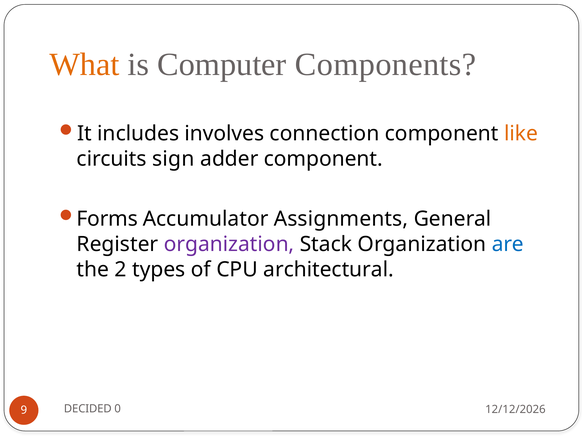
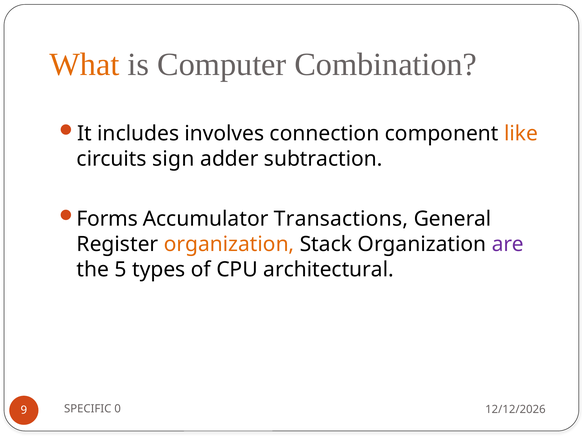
Components: Components -> Combination (386, 64)
adder component: component -> subtraction (323, 159)
Assignments: Assignments -> Transactions (341, 219)
organization colour: purple -> orange (229, 244)
are colour: blue -> purple (508, 244)
2: 2 -> 5 (121, 270)
DECIDED: DECIDED -> SPECIFIC (88, 409)
